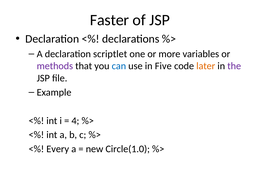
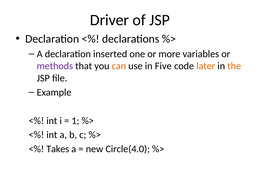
Faster: Faster -> Driver (110, 20)
scriptlet: scriptlet -> inserted (110, 54)
can colour: blue -> orange (119, 66)
the colour: purple -> orange (234, 66)
4: 4 -> 1 (75, 121)
Every: Every -> Takes (58, 149)
Circle(1.0: Circle(1.0 -> Circle(4.0 (128, 149)
